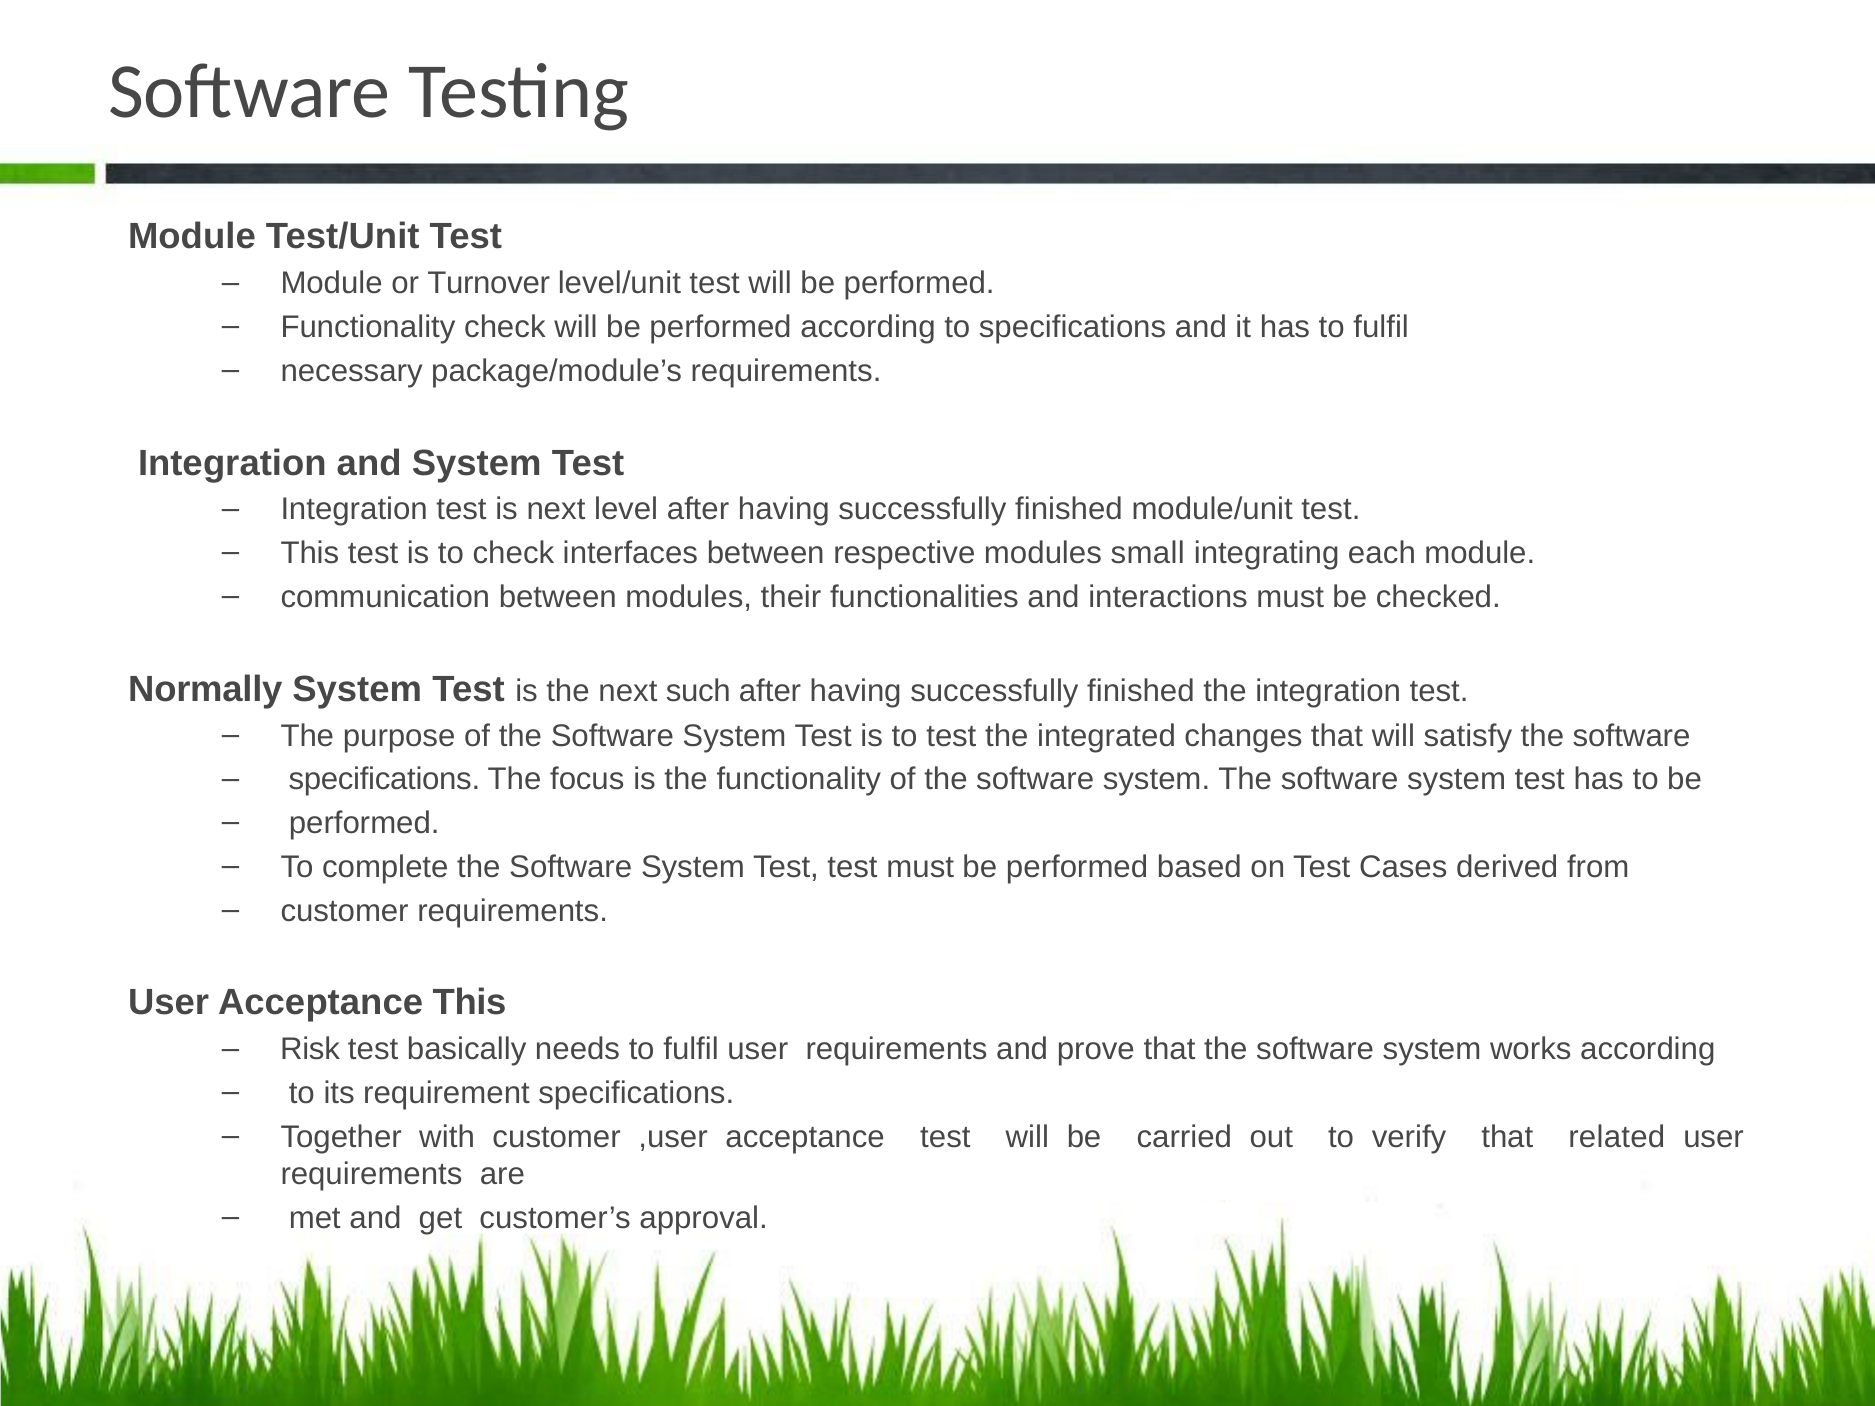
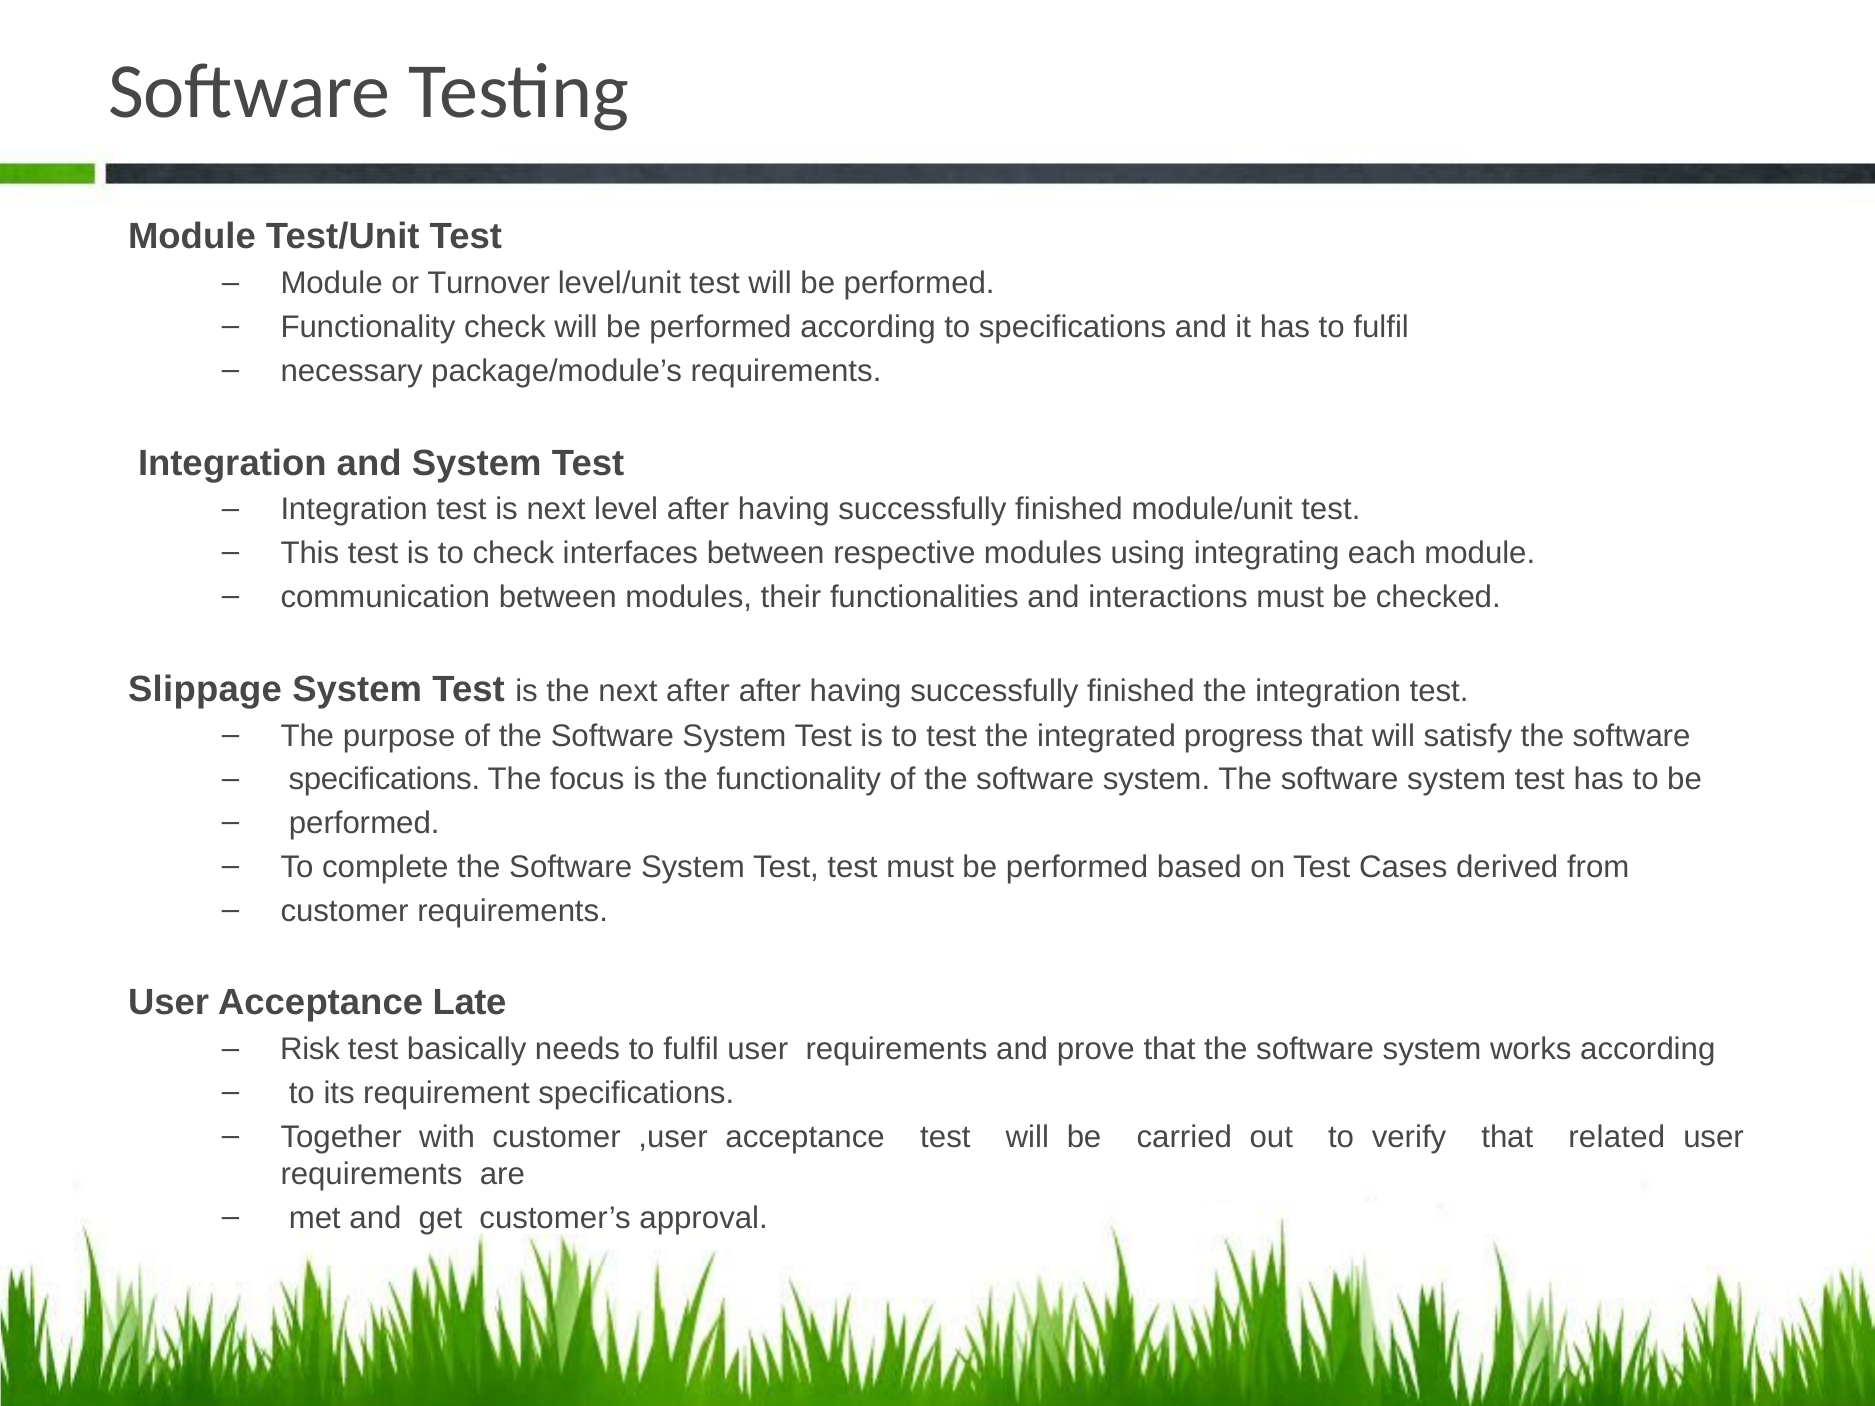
small: small -> using (1148, 553)
Normally: Normally -> Slippage (205, 689)
next such: such -> after (698, 691)
changes: changes -> progress (1244, 736)
Acceptance This: This -> Late (470, 1003)
